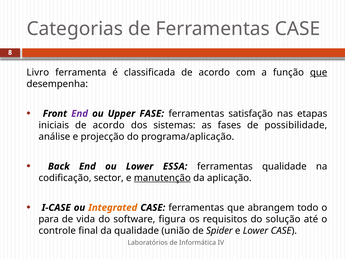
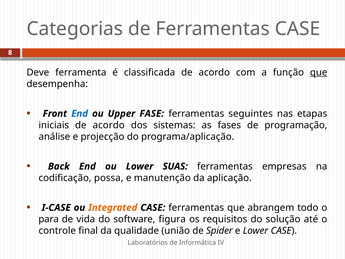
Livro: Livro -> Deve (38, 72)
End colour: purple -> blue (80, 114)
satisfação: satisfação -> seguintes (251, 114)
possibilidade: possibilidade -> programação (296, 125)
ESSA: ESSA -> SUAS (175, 166)
ferramentas qualidade: qualidade -> empresas (284, 166)
sector: sector -> possa (109, 178)
manutenção underline: present -> none (162, 178)
